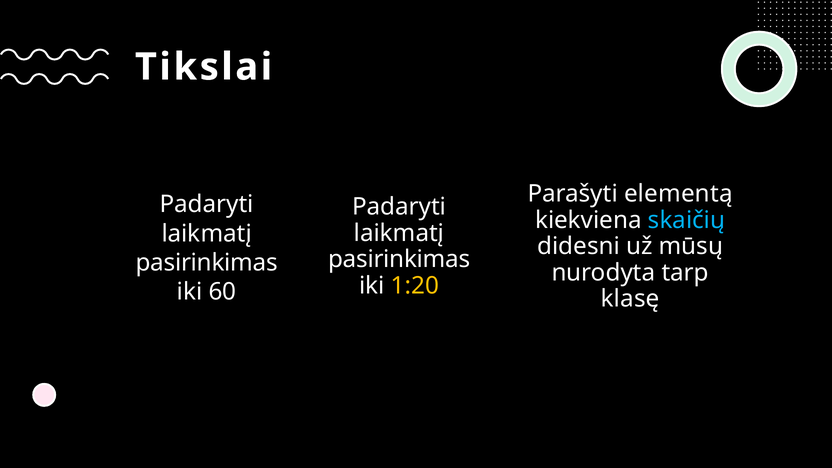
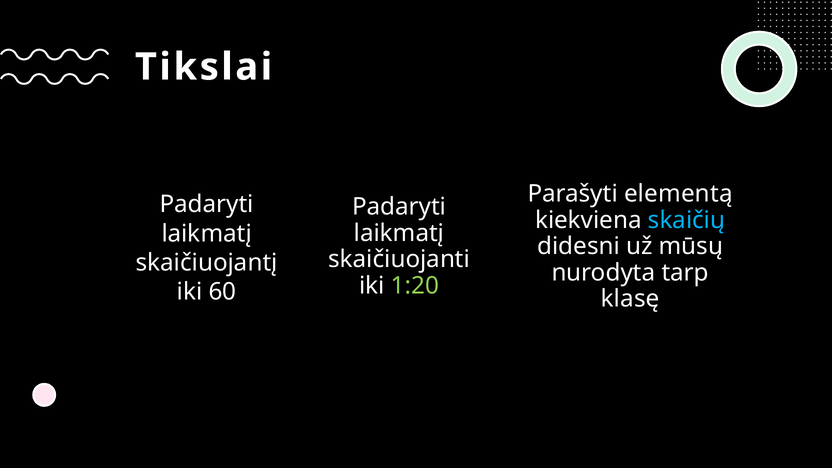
pasirinkimas: pasirinkimas -> skaičiuojanti (399, 259)
pasirinkimas: pasirinkimas -> skaičiuojantį (207, 263)
1:20 colour: yellow -> light green (415, 286)
